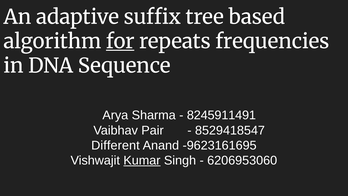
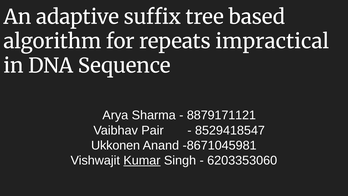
for underline: present -> none (120, 41)
frequencies: frequencies -> impractical (272, 41)
8245911491: 8245911491 -> 8879171121 (221, 115)
Different: Different -> Ukkonen (116, 145)
-9623161695: -9623161695 -> -8671045981 (220, 145)
6206953060: 6206953060 -> 6203353060 (242, 160)
